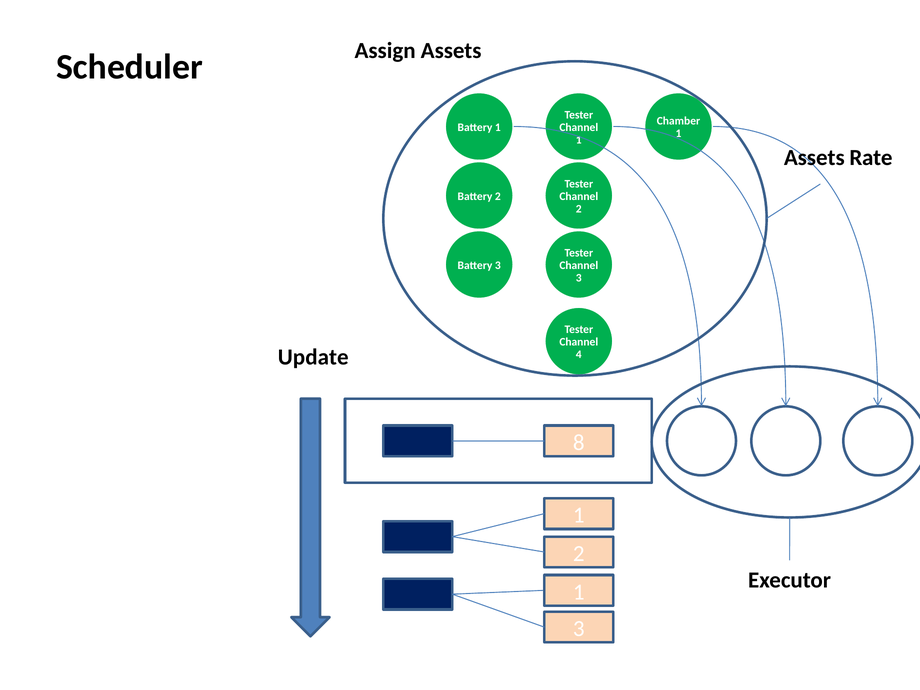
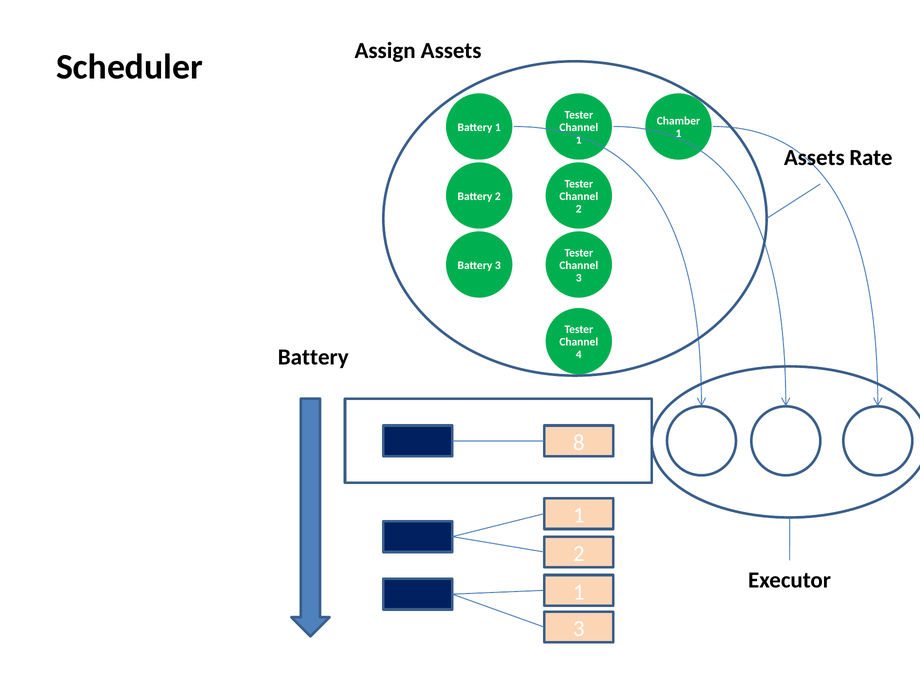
Update: Update -> Battery (313, 357)
